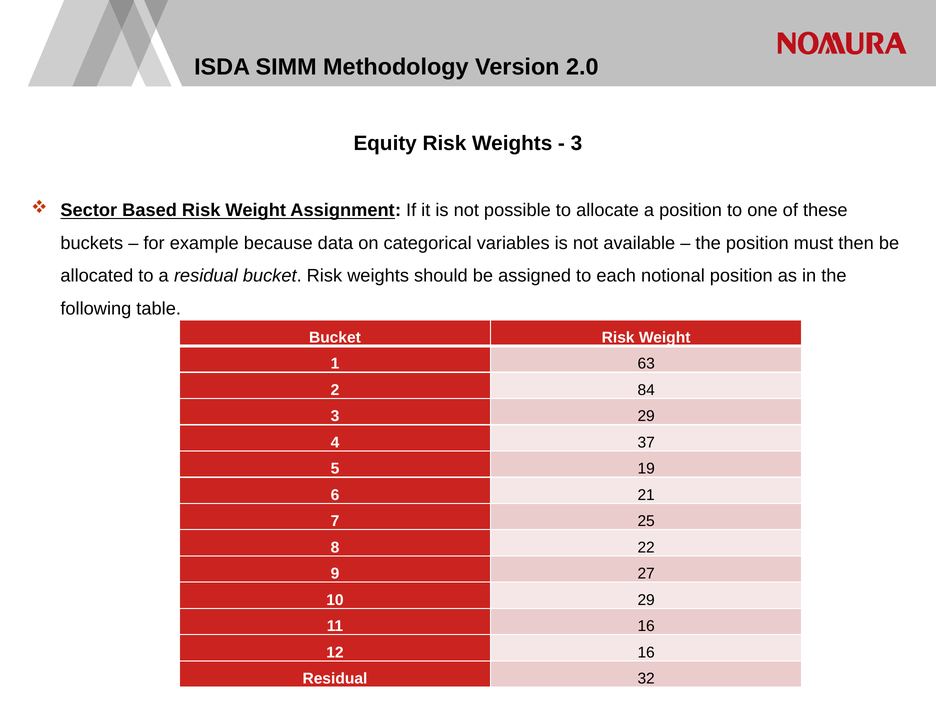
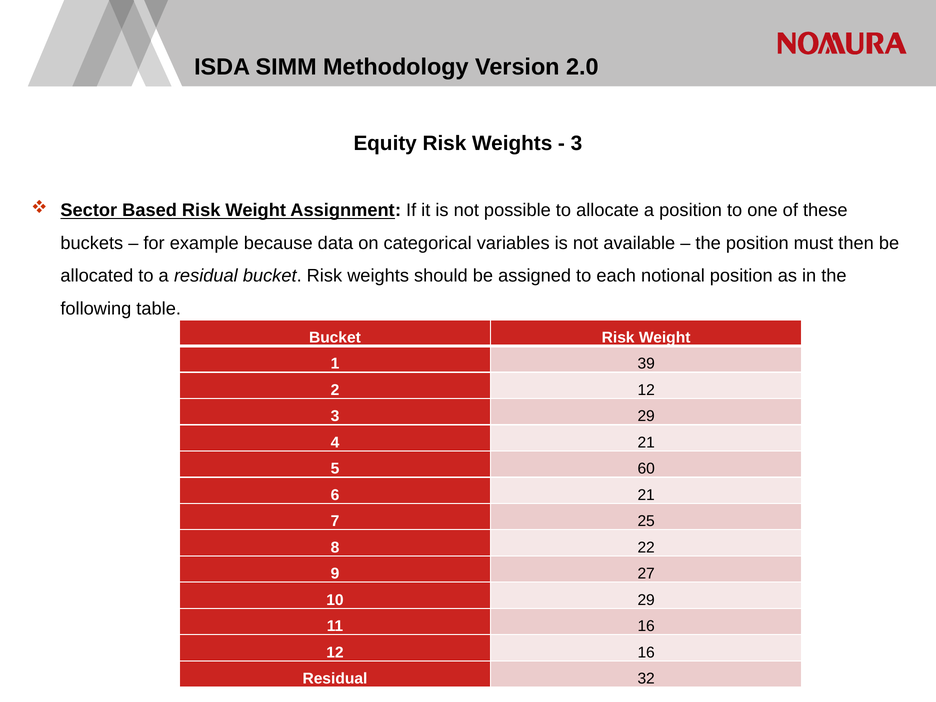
63: 63 -> 39 (646, 364)
2 84: 84 -> 12 (646, 390)
4 37: 37 -> 21 (646, 443)
19: 19 -> 60 (646, 469)
